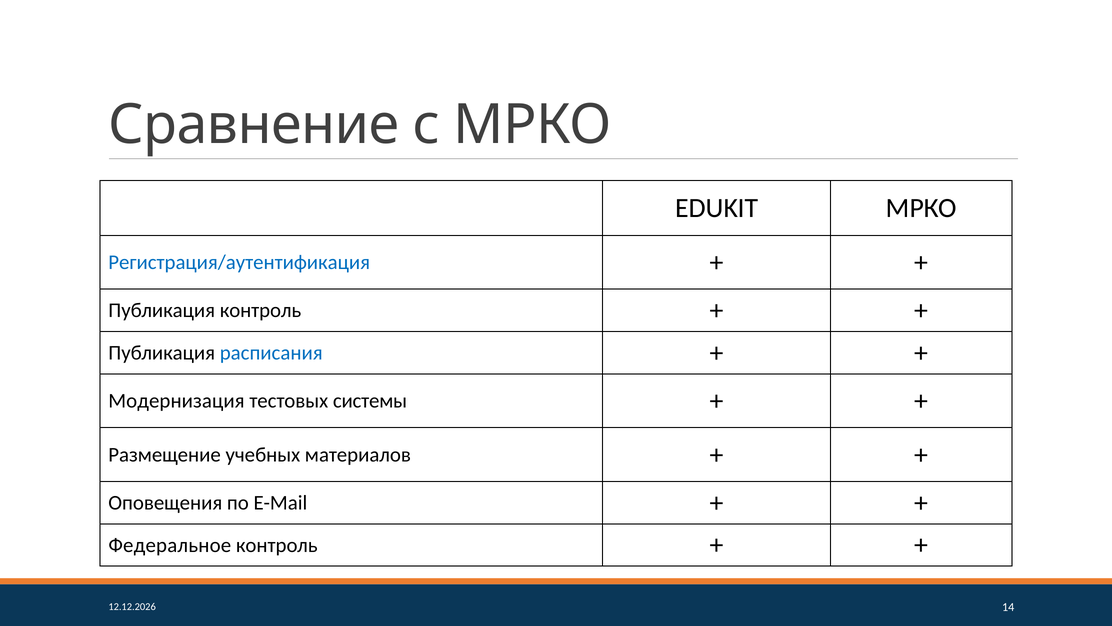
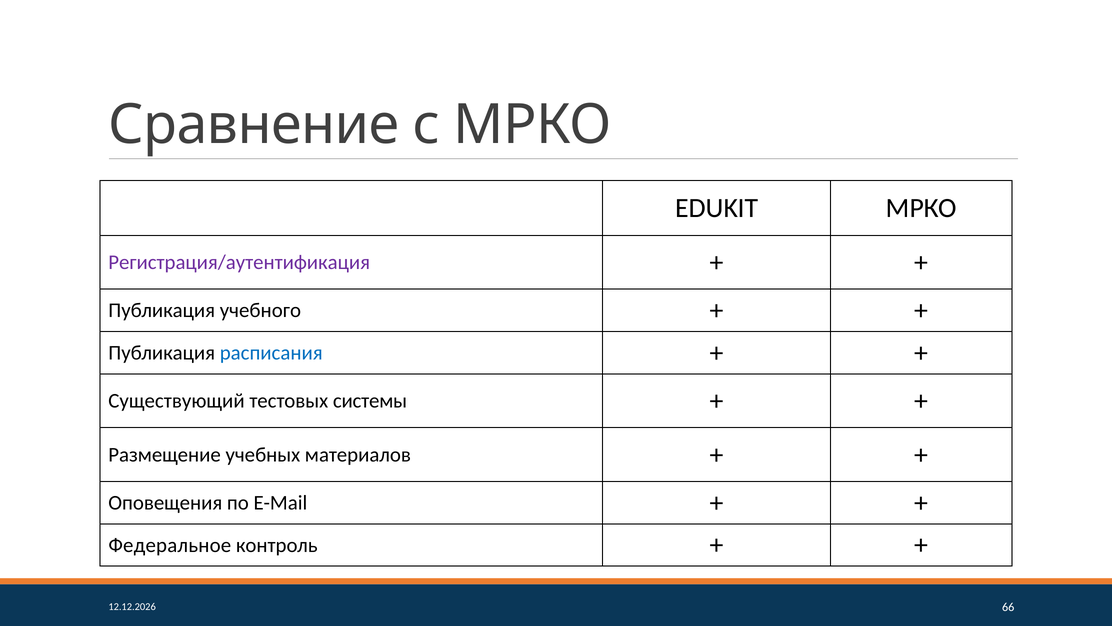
Регистрация/аутентификация colour: blue -> purple (239, 262)
Публикация контроль: контроль -> учебного (260, 310)
Модернизация: Модернизация -> Существующий (177, 401)
14: 14 -> 66 (1008, 607)
